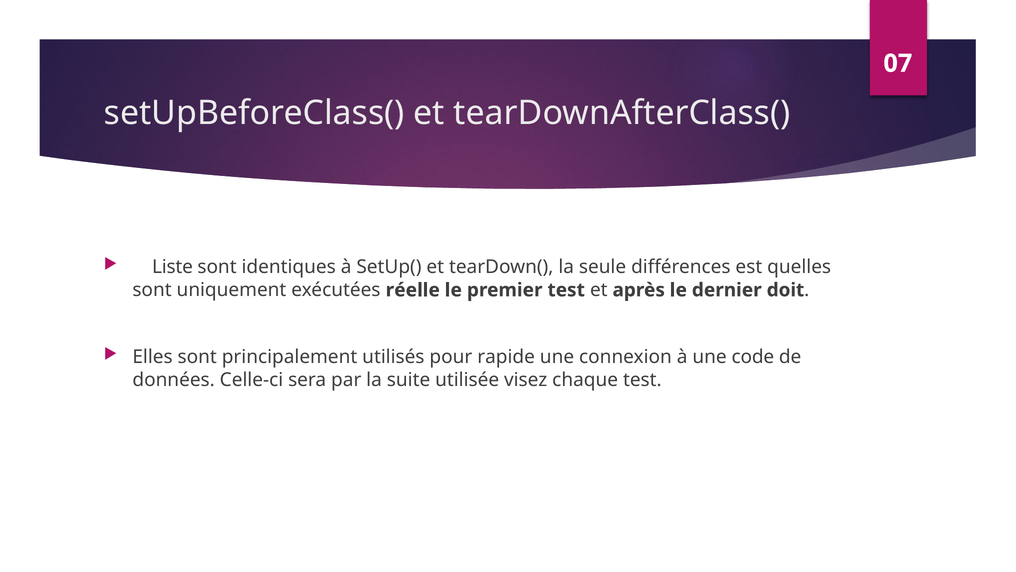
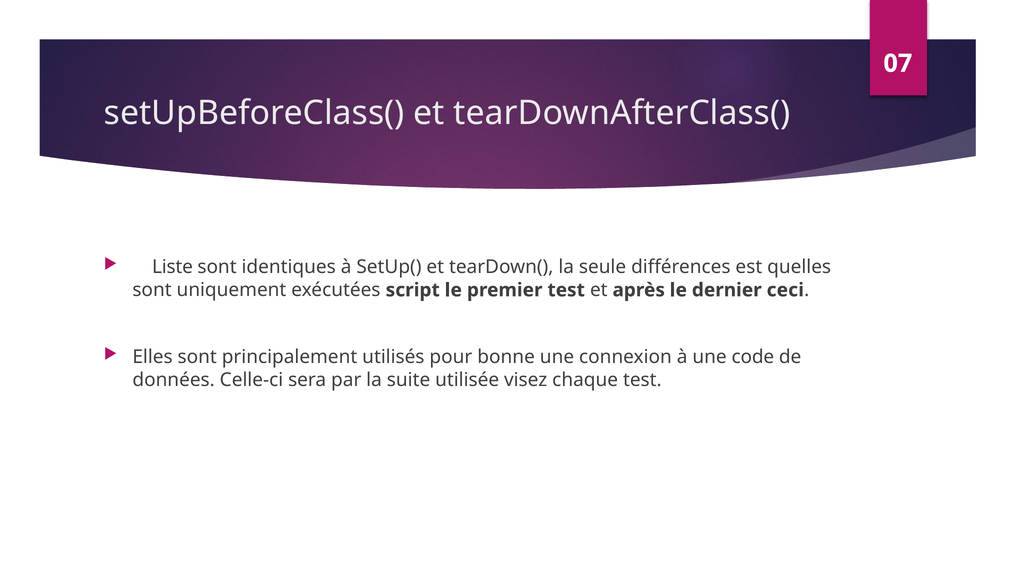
réelle: réelle -> script (413, 290)
doit: doit -> ceci (785, 290)
rapide: rapide -> bonne (506, 357)
